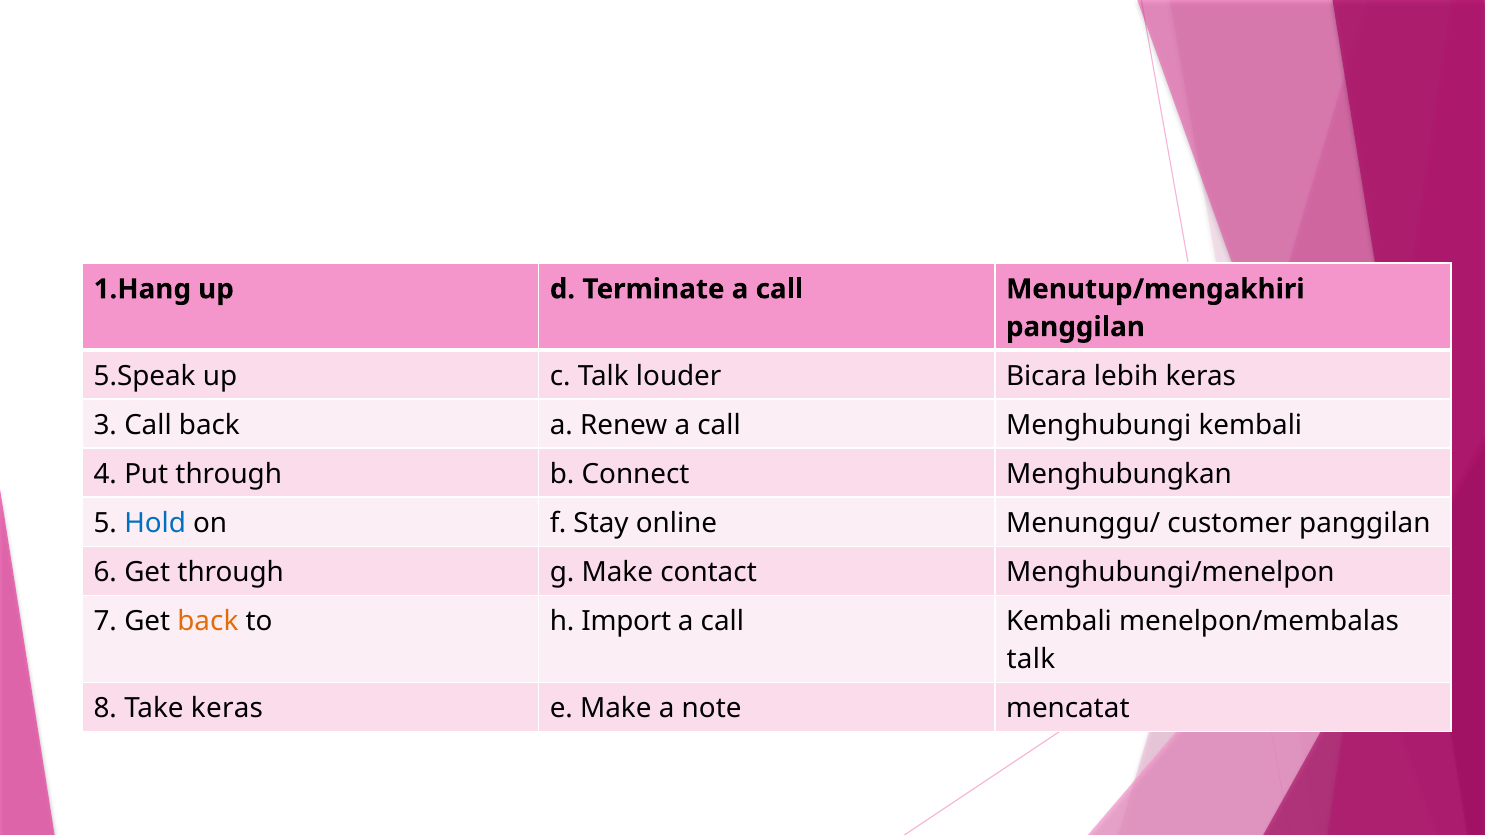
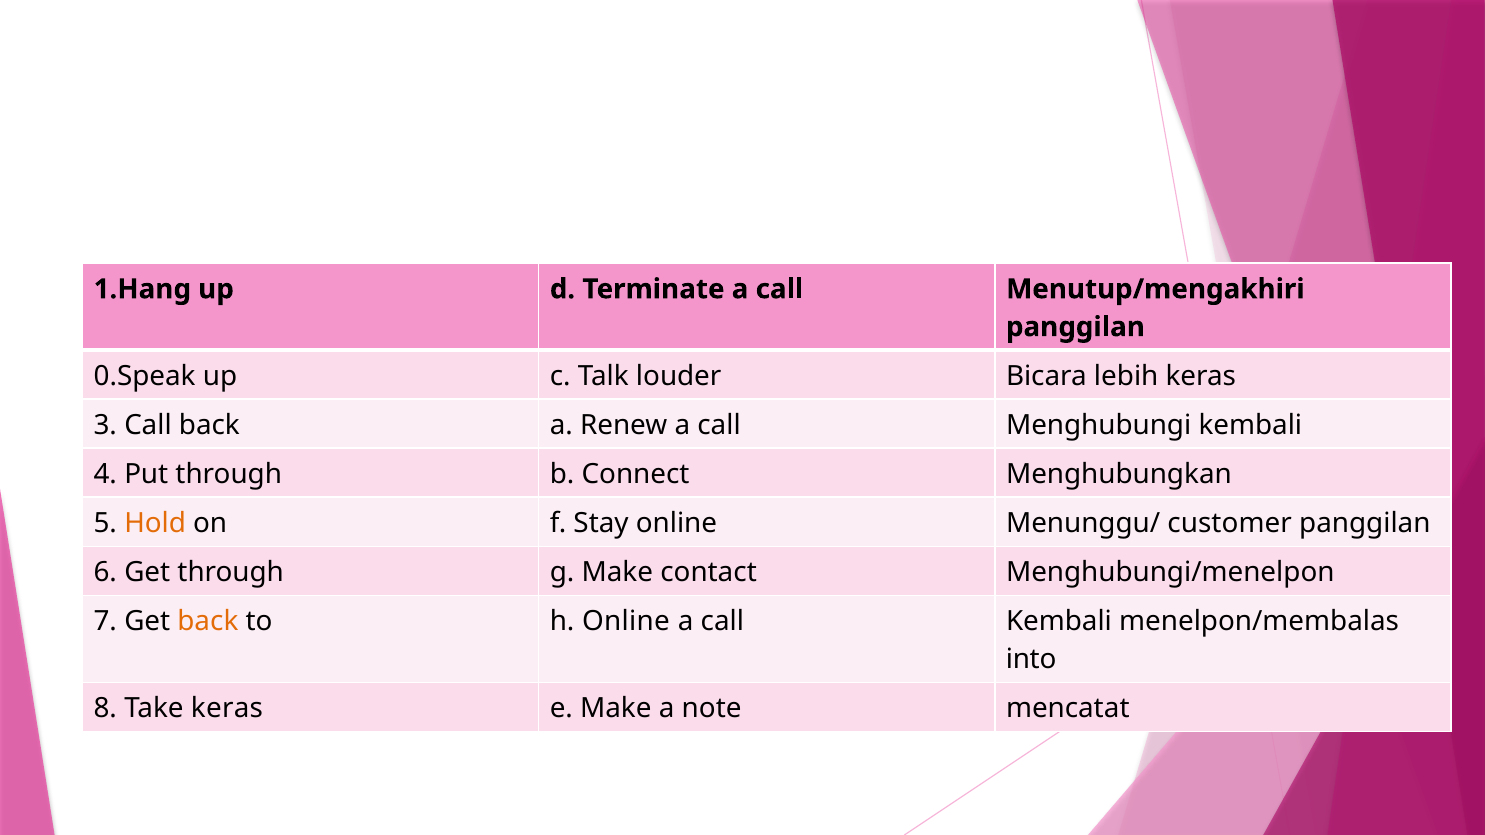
5.Speak: 5.Speak -> 0.Speak (145, 376)
Hold colour: blue -> orange (155, 523)
h Import: Import -> Online (626, 622)
talk: talk -> into (1031, 659)
